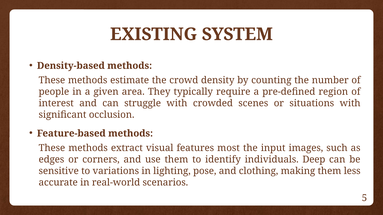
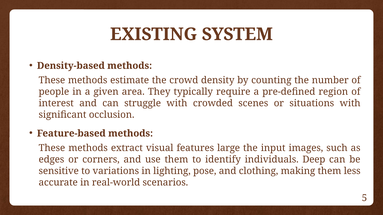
most: most -> large (229, 148)
